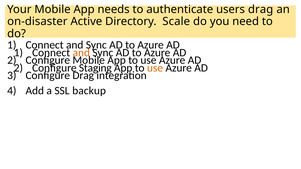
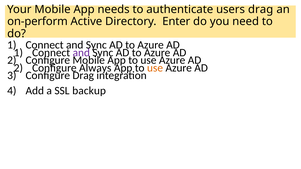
on-disaster: on-disaster -> on-perform (37, 22)
Scale: Scale -> Enter (176, 22)
and colour: orange -> purple (81, 53)
Staging: Staging -> Always (95, 68)
